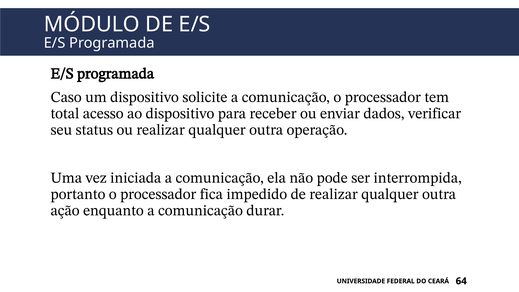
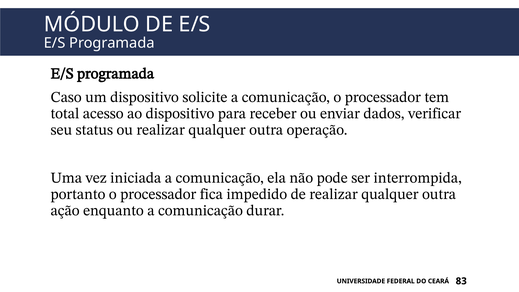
64: 64 -> 83 (461, 281)
